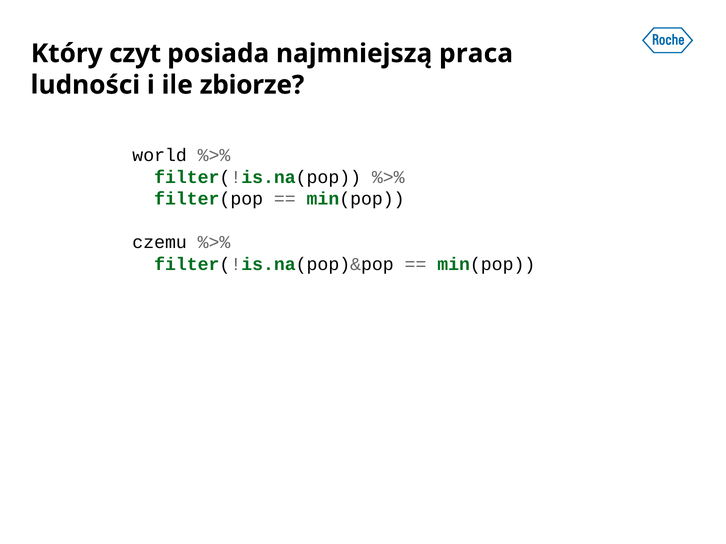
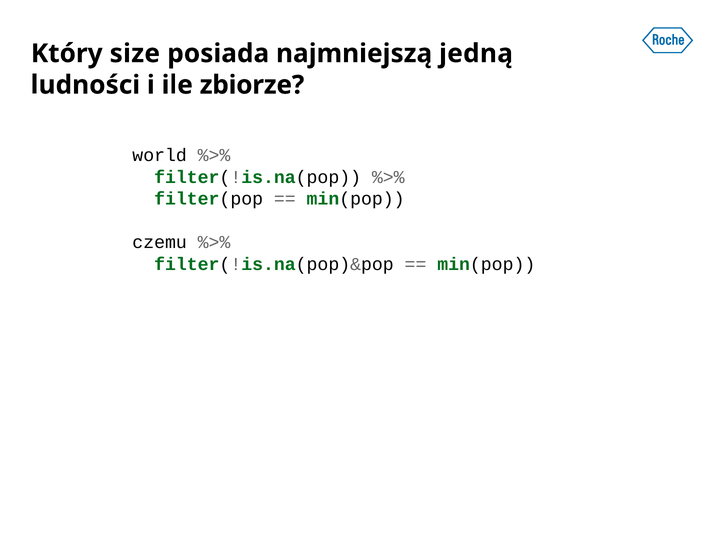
czyt: czyt -> size (135, 54)
praca: praca -> jedną (476, 54)
